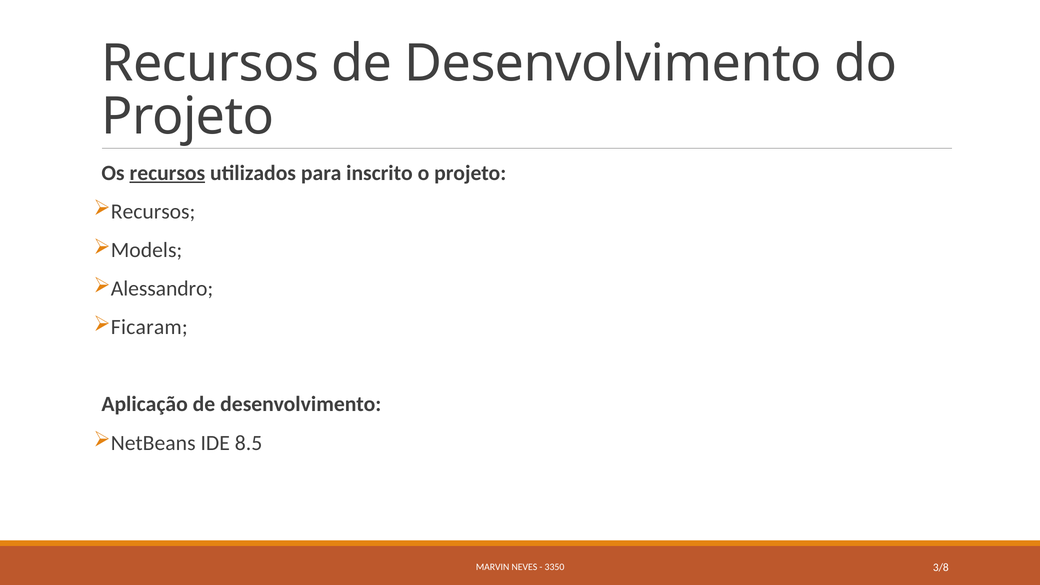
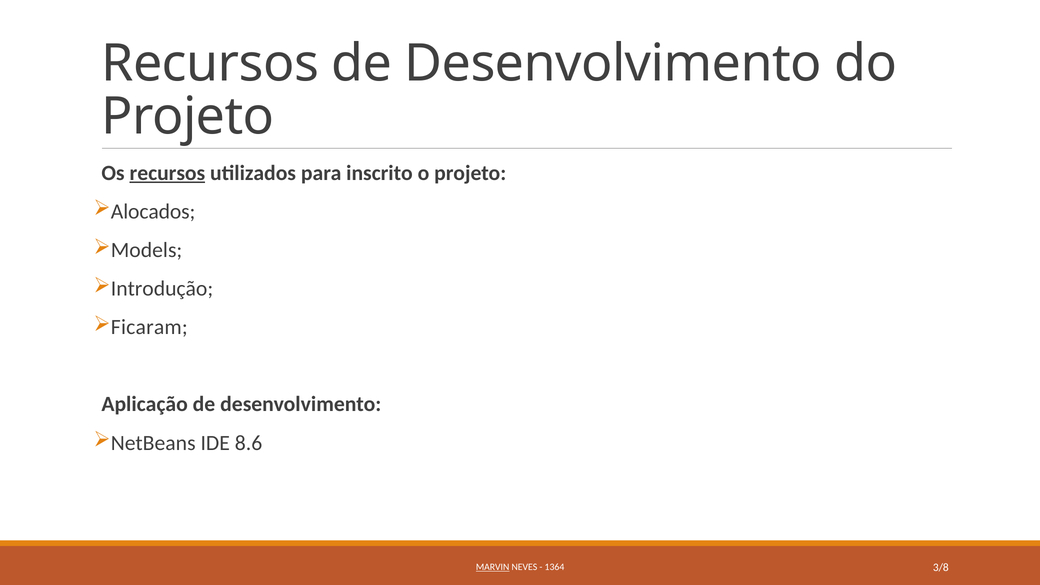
Recursos: Recursos -> Alocados (153, 211)
Alessandro: Alessandro -> Introdução (162, 289)
8.5: 8.5 -> 8.6 (249, 443)
MARVIN underline: none -> present (493, 567)
3350: 3350 -> 1364 (554, 567)
